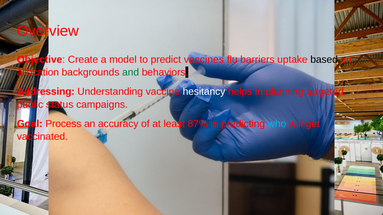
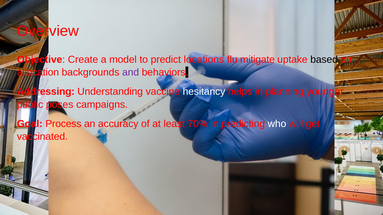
vaccines: vaccines -> locations (204, 60)
barriers: barriers -> mitigate (257, 60)
and colour: green -> purple (131, 72)
targeted: targeted -> younger (325, 92)
status: status -> poses (60, 105)
87%: 87% -> 70% (198, 124)
who colour: light blue -> white (277, 124)
